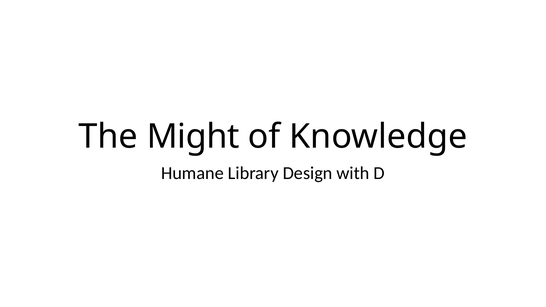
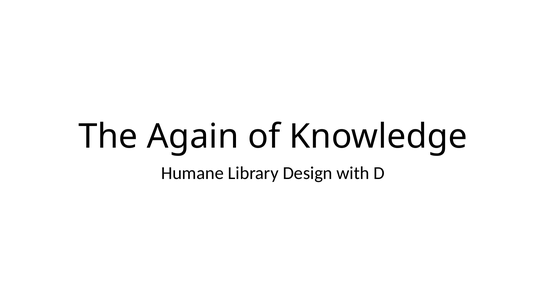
Might: Might -> Again (193, 136)
